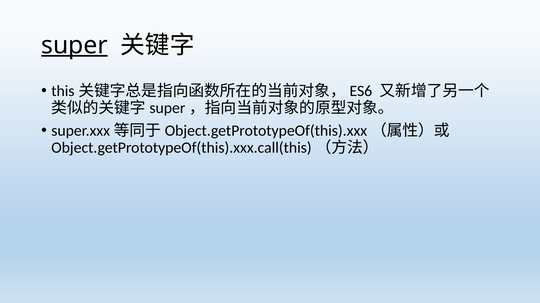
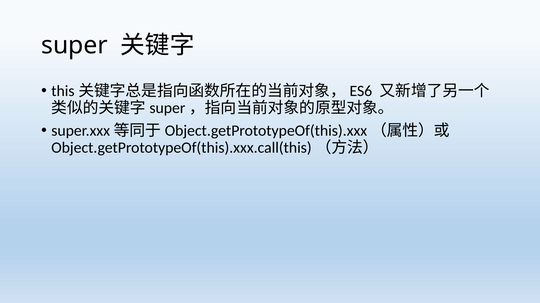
super underline: present -> none (74, 45)
